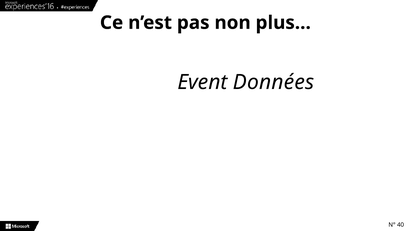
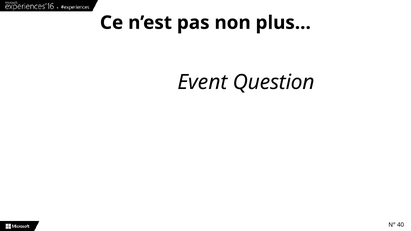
Données: Données -> Question (274, 82)
